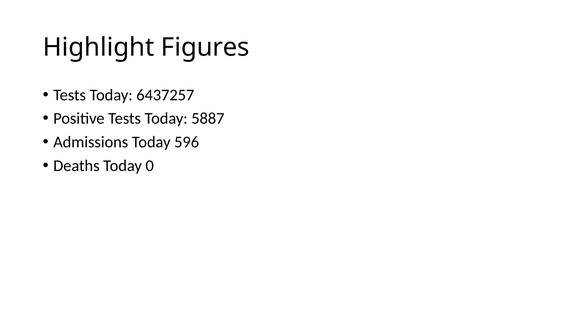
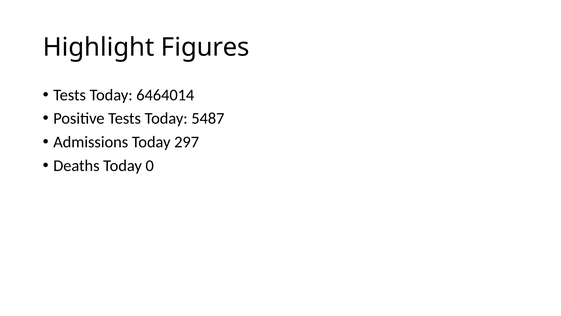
6437257: 6437257 -> 6464014 (165, 95)
5887: 5887 -> 5487 (208, 118)
596: 596 -> 297 (187, 142)
